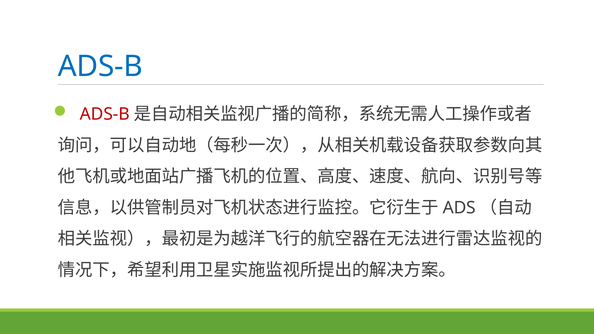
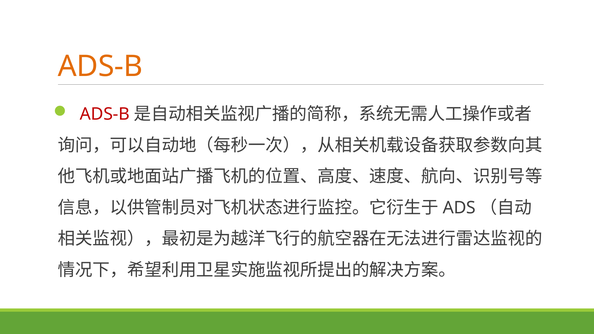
ADS-B colour: blue -> orange (100, 67)
